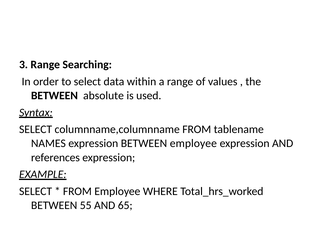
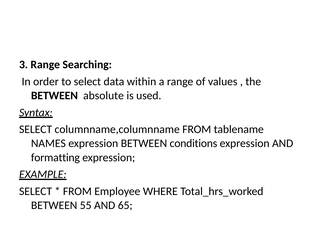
BETWEEN employee: employee -> conditions (193, 143)
references: references -> formatting (55, 157)
